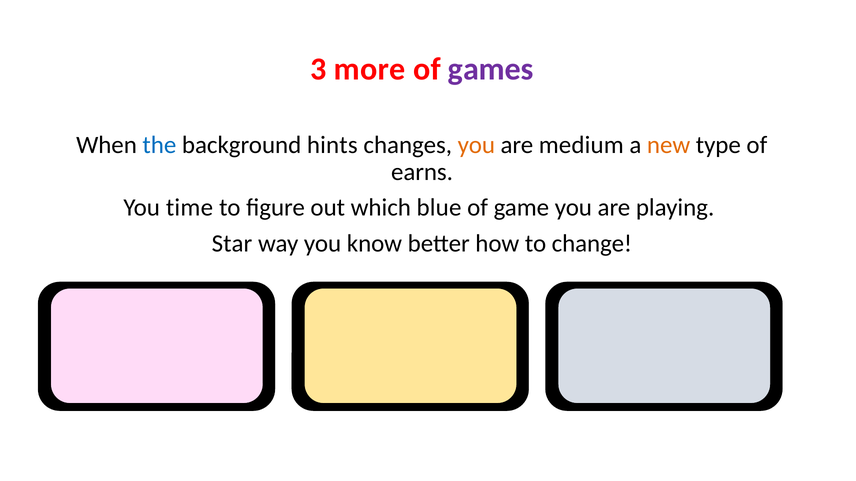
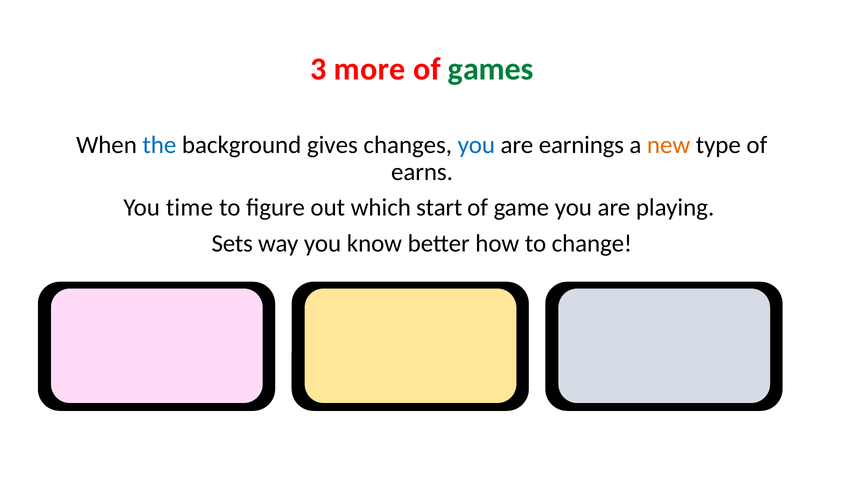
games colour: purple -> green (491, 69)
hints: hints -> gives (332, 145)
you colour: orange -> blue (476, 145)
medium: medium -> earnings (581, 145)
blue: blue -> start (439, 208)
Star: Star -> Sets (232, 244)
